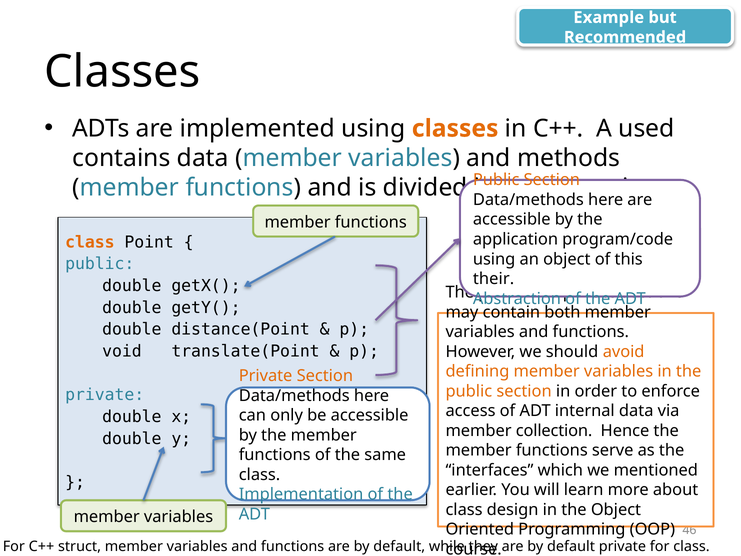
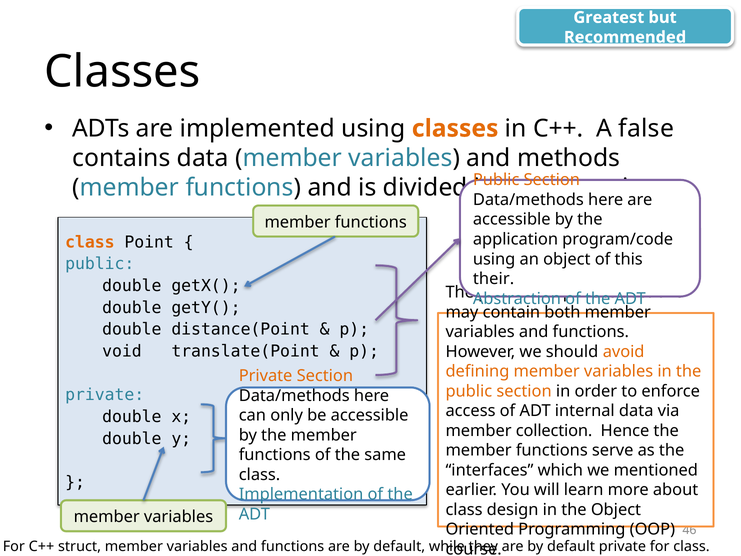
Example: Example -> Greatest (609, 17)
used: used -> false (646, 128)
